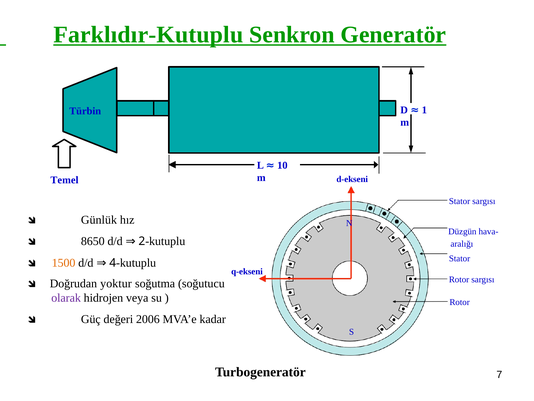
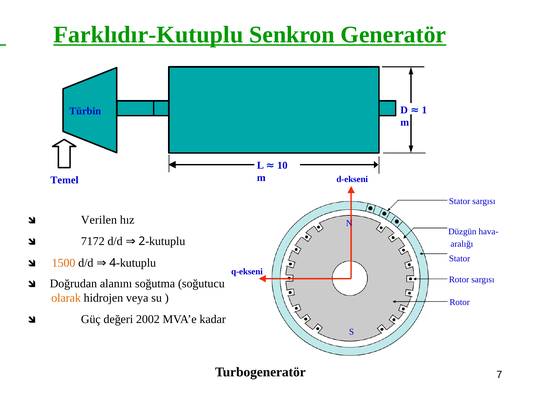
Günlük: Günlük -> Verilen (99, 220)
8650: 8650 -> 7172 (93, 241)
yoktur: yoktur -> alanını (116, 283)
olarak colour: purple -> orange (66, 298)
2006: 2006 -> 2002 (148, 319)
